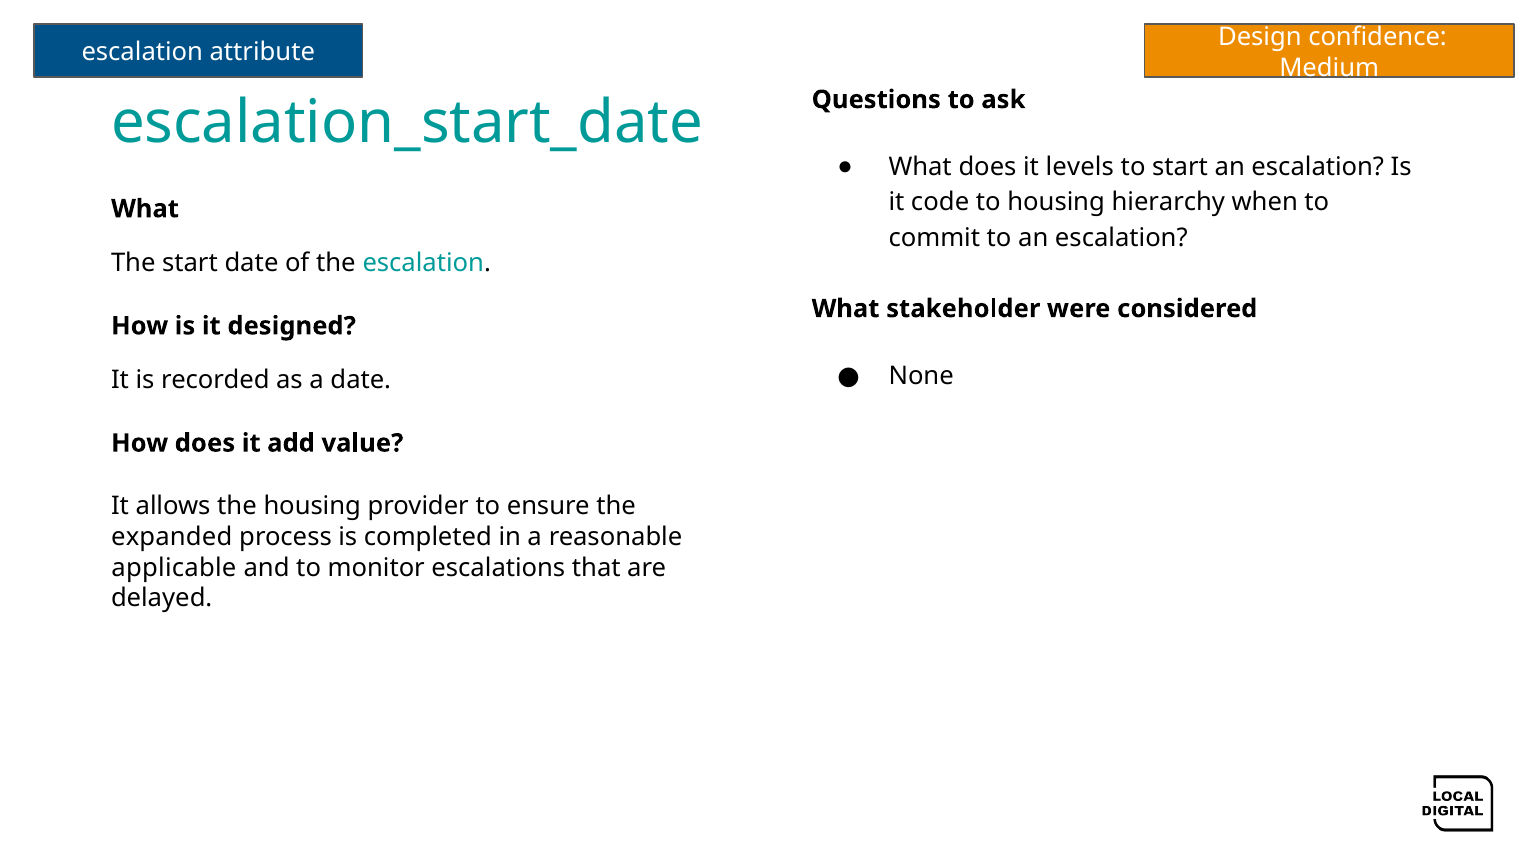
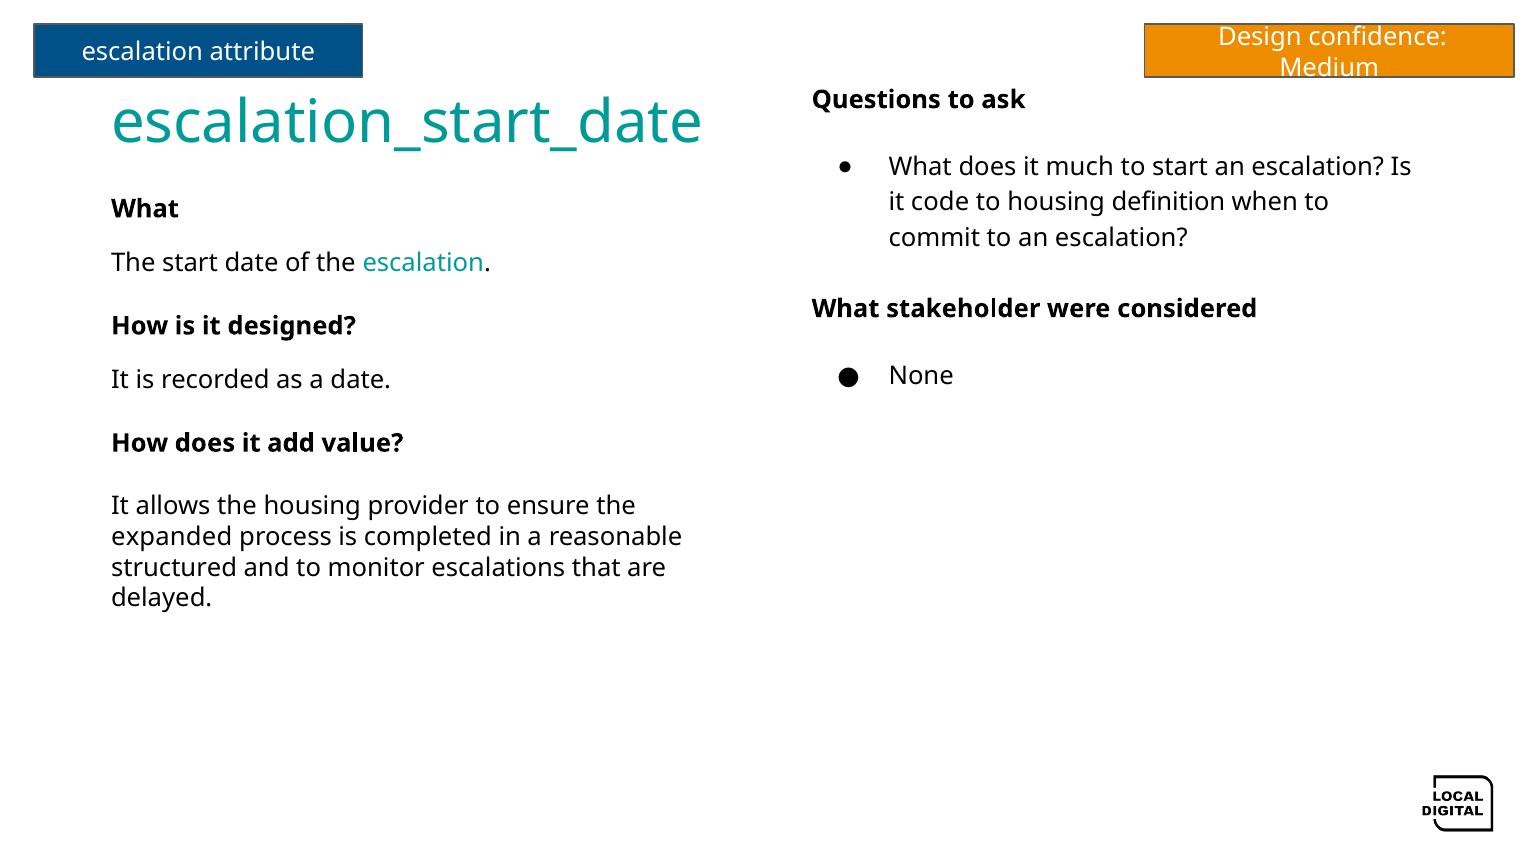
levels: levels -> much (1080, 167)
hierarchy: hierarchy -> definition (1168, 202)
applicable: applicable -> structured (174, 567)
